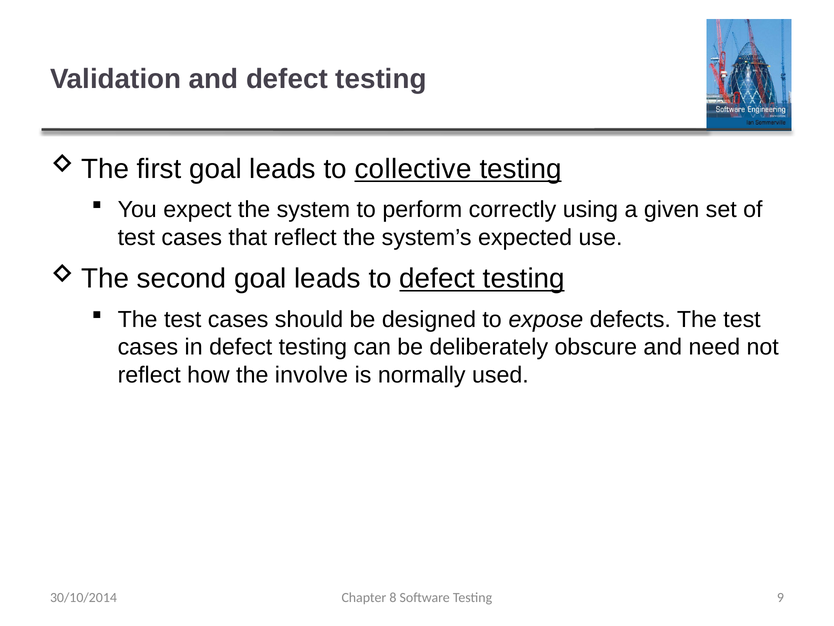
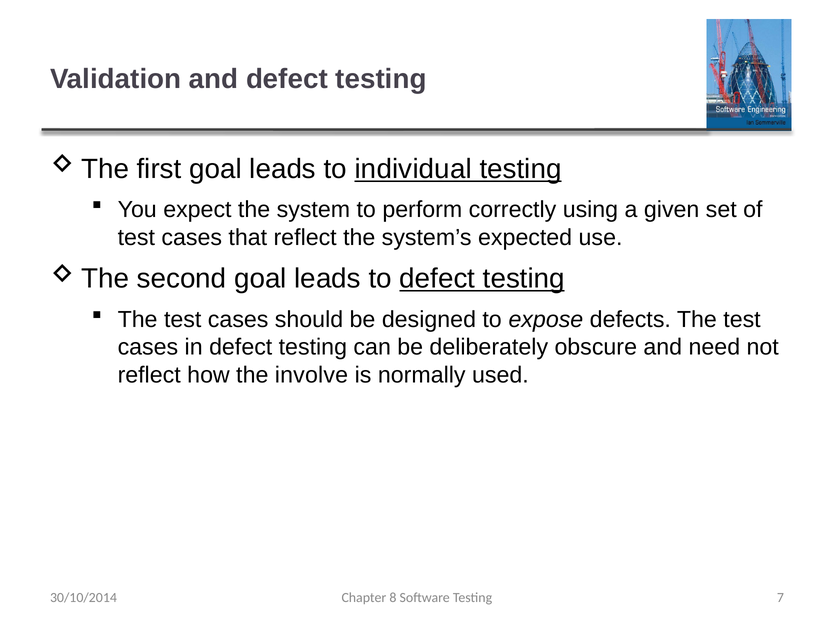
collective: collective -> individual (413, 169)
9: 9 -> 7 (781, 597)
